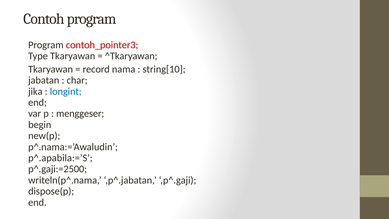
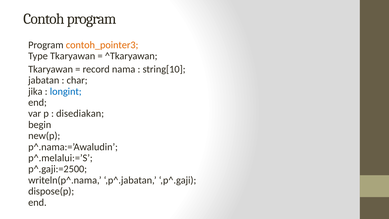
contoh_pointer3 colour: red -> orange (102, 45)
menggeser: menggeser -> disediakan (80, 114)
p^.apabila:=’S: p^.apabila:=’S -> p^.melalui:=’S (60, 158)
